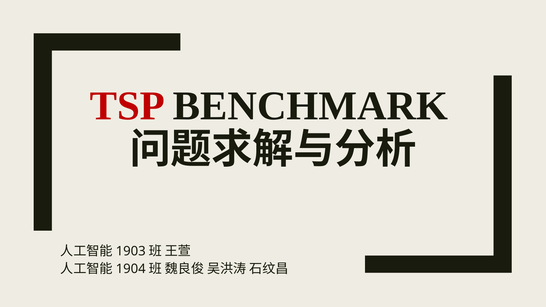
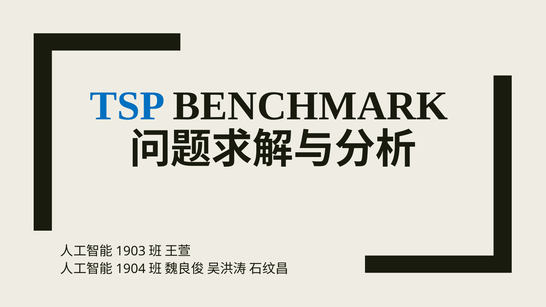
TSP colour: red -> blue (127, 106)
